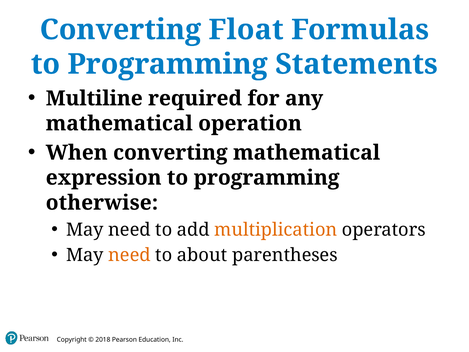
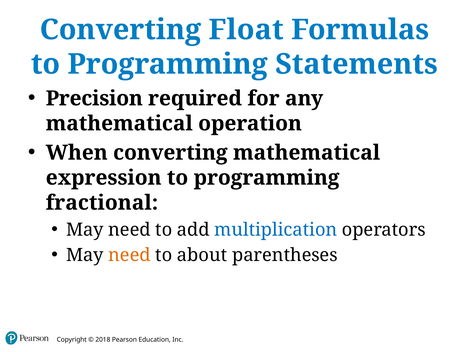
Multiline: Multiline -> Precision (94, 98)
otherwise: otherwise -> fractional (102, 203)
multiplication colour: orange -> blue (276, 230)
